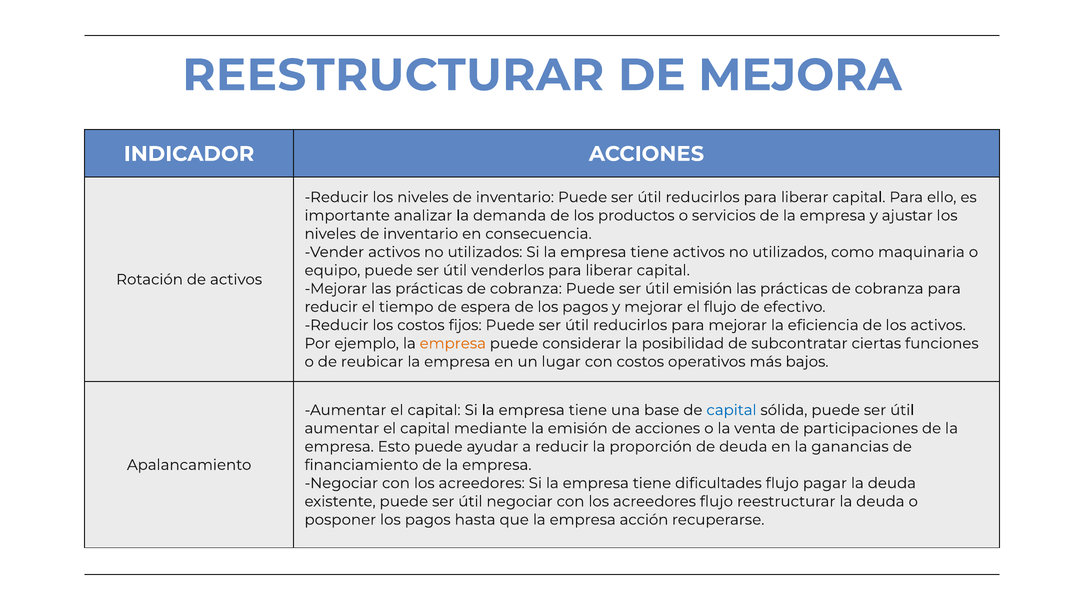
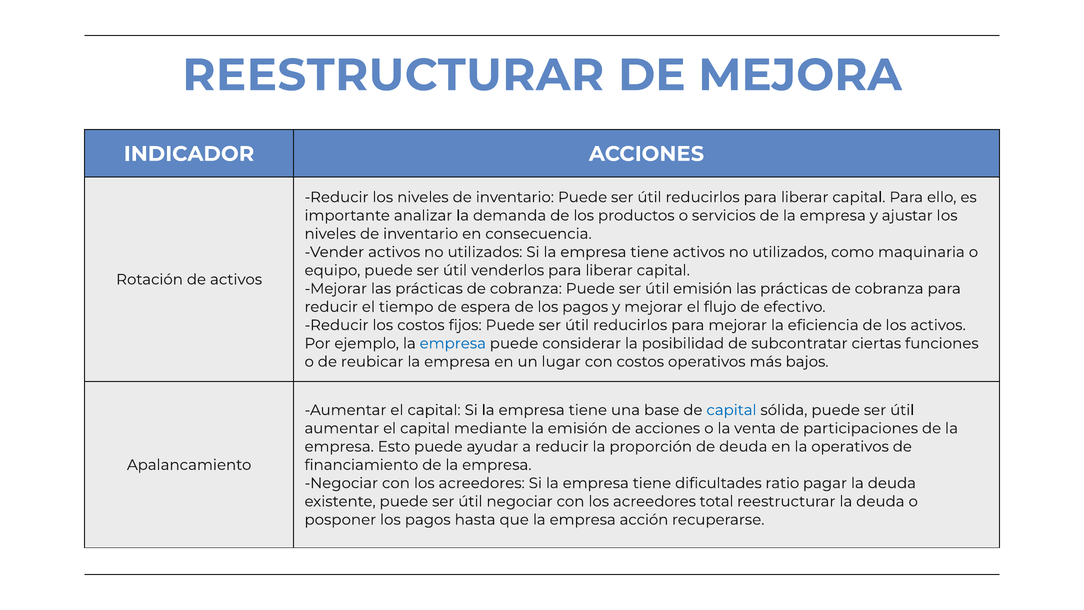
empresa colour: orange -> blue (453, 343)
la ganancias: ganancias -> operativos (850, 446)
dificultades flujo: flujo -> ratio (782, 483)
acreedores flujo: flujo -> total (717, 501)
